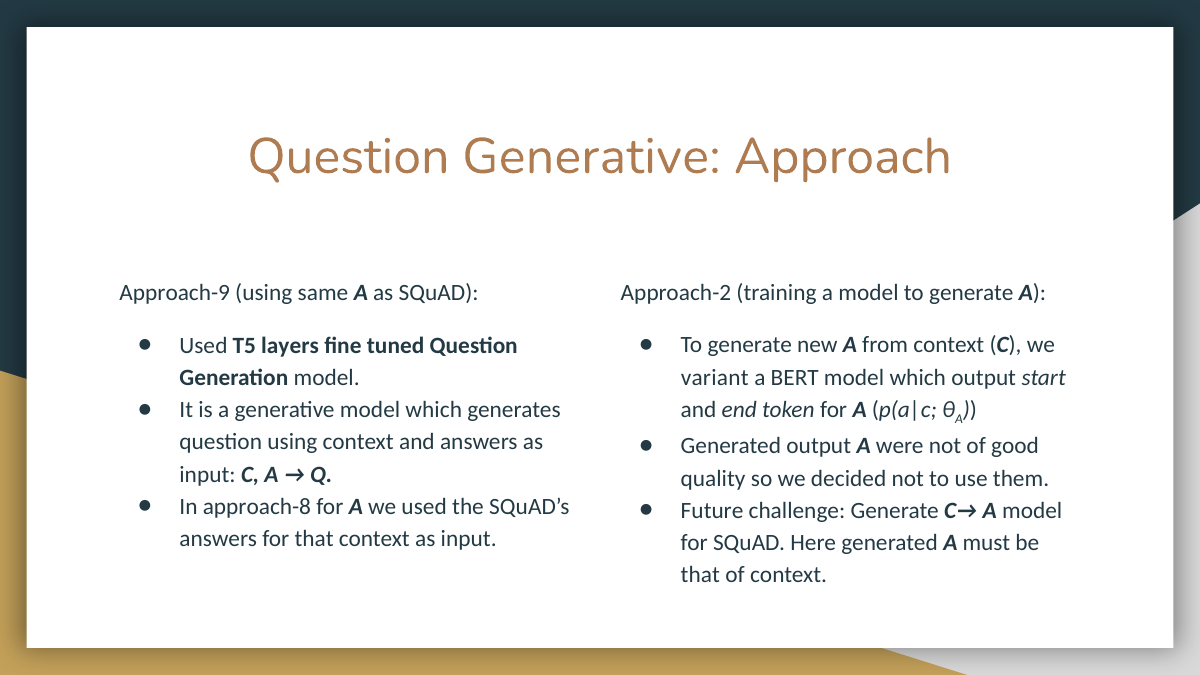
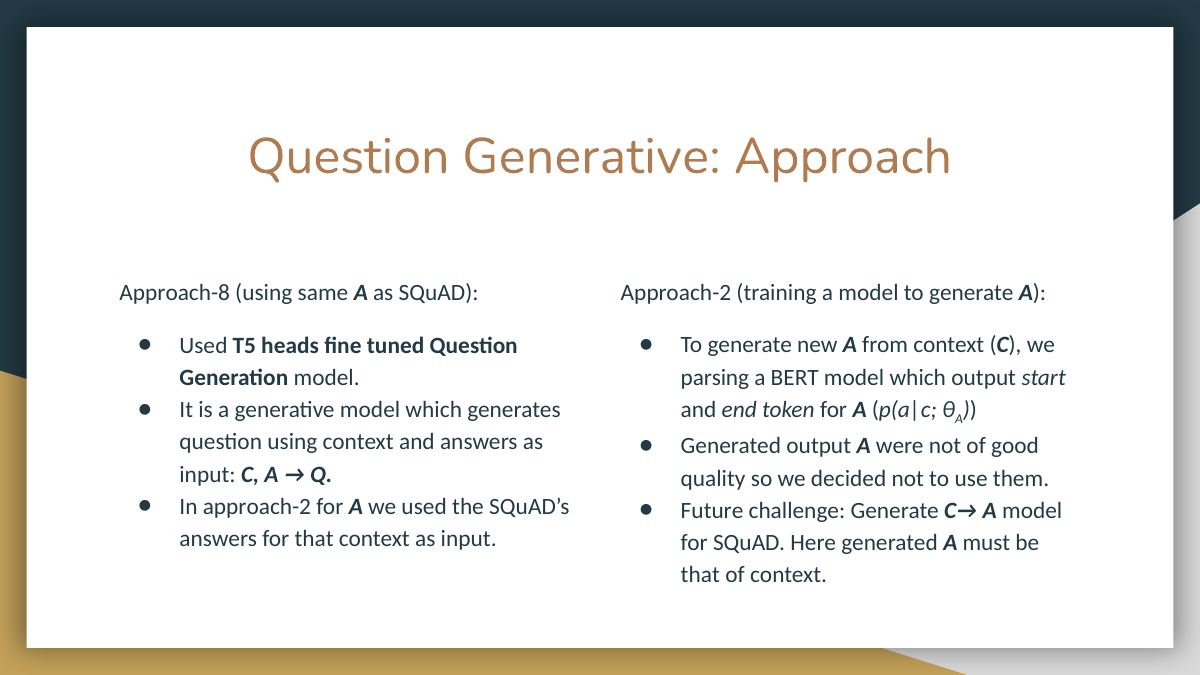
Approach-9: Approach-9 -> Approach-8 (175, 293)
layers: layers -> heads (290, 345)
variant: variant -> parsing (715, 377)
In approach-8: approach-8 -> approach-2 (257, 507)
